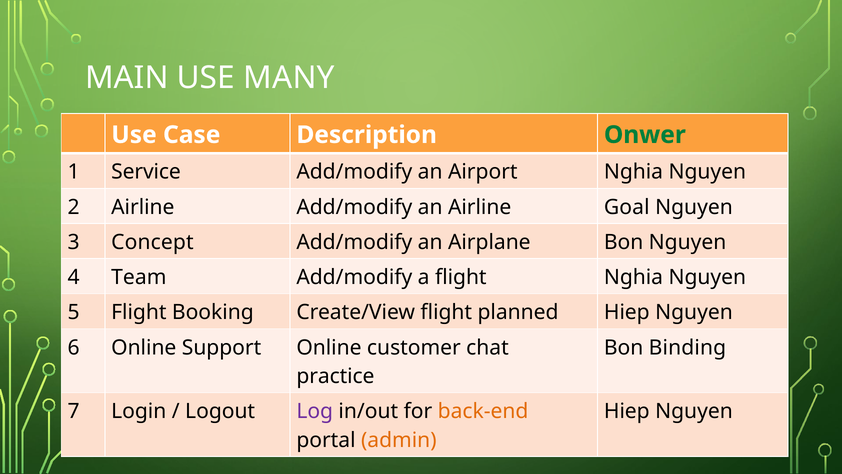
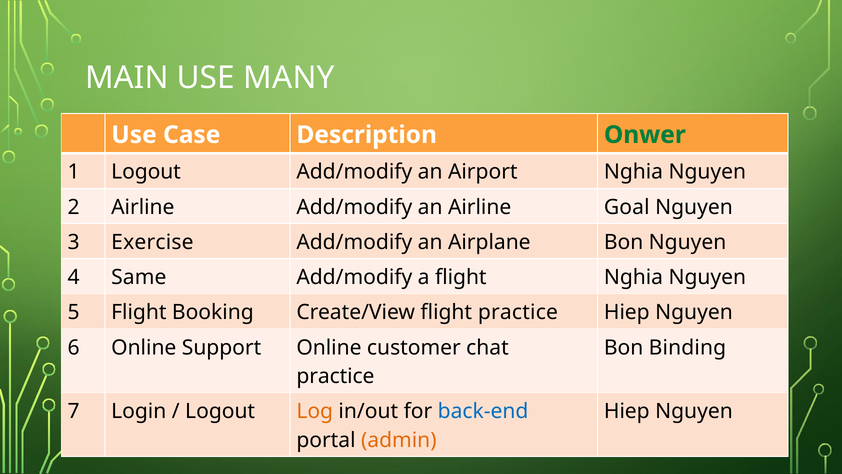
1 Service: Service -> Logout (146, 172)
Concept: Concept -> Exercise (152, 242)
Team: Team -> Same (139, 277)
flight planned: planned -> practice (518, 312)
Log colour: purple -> orange (315, 411)
back-end colour: orange -> blue (483, 411)
